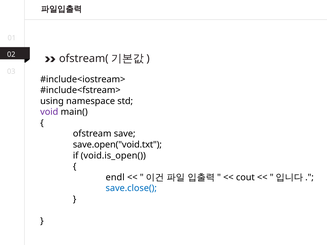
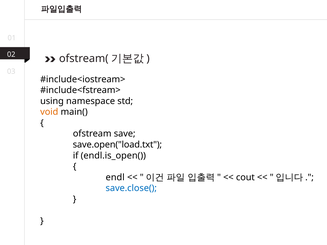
void colour: purple -> orange (49, 112)
save.open("void.txt: save.open("void.txt -> save.open("load.txt (117, 145)
void.is_open(: void.is_open( -> endl.is_open( (113, 156)
